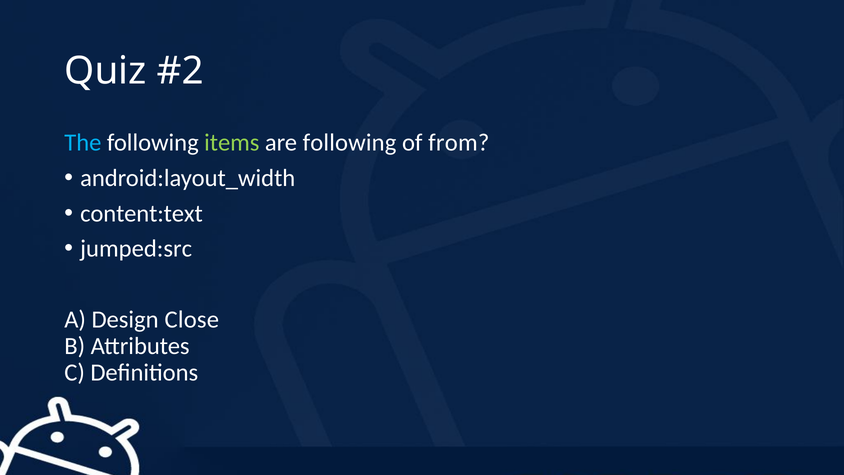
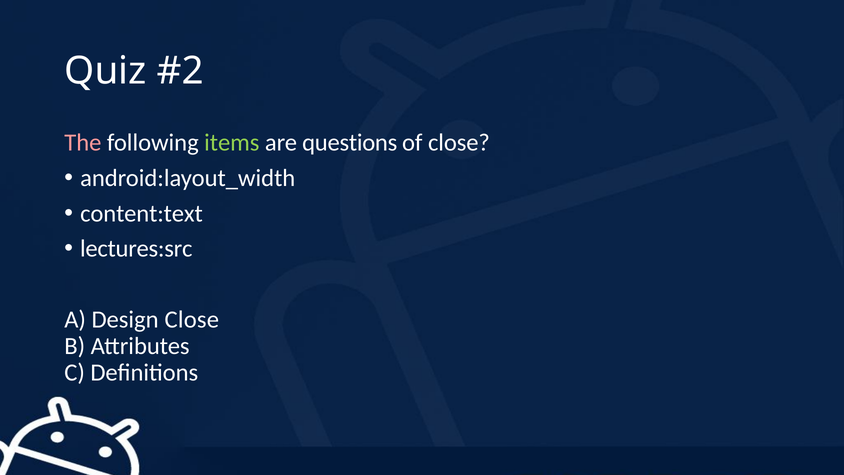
The colour: light blue -> pink (83, 143)
are following: following -> questions (350, 143)
of from: from -> close (459, 143)
jumped:src: jumped:src -> lectures:src (136, 249)
